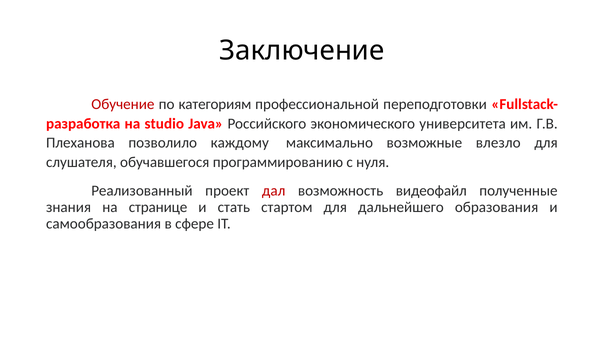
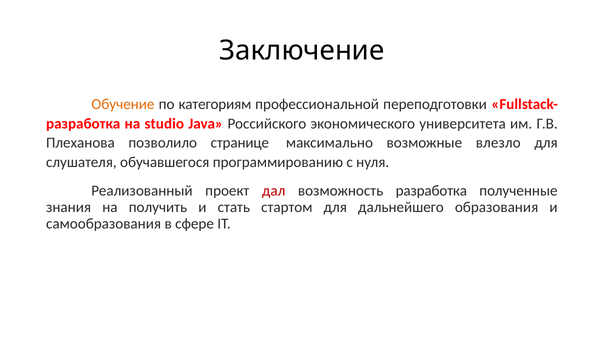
Обучение colour: red -> orange (123, 104)
каждому: каждому -> странице (240, 143)
возможность видеофайл: видеофайл -> разработка (431, 191)
странице: странице -> получить (158, 207)
